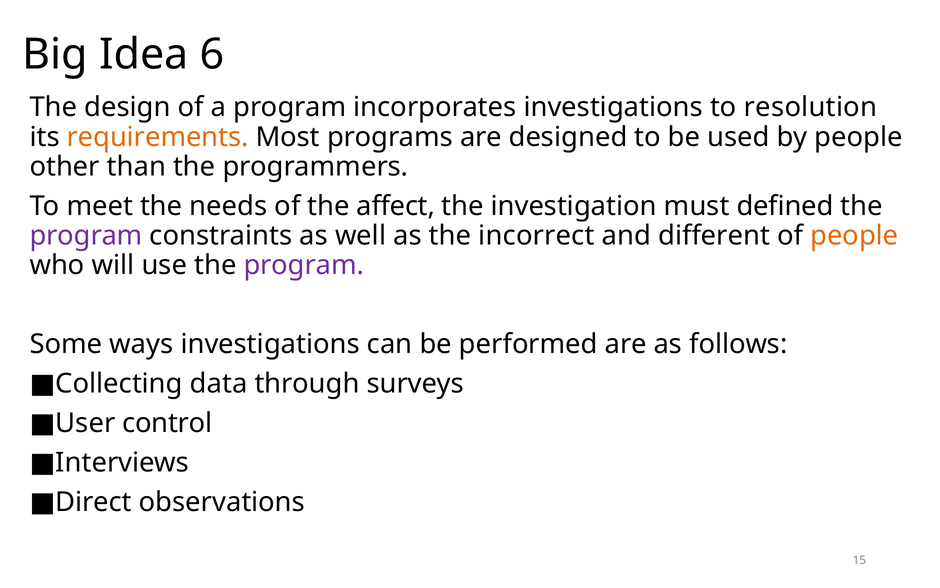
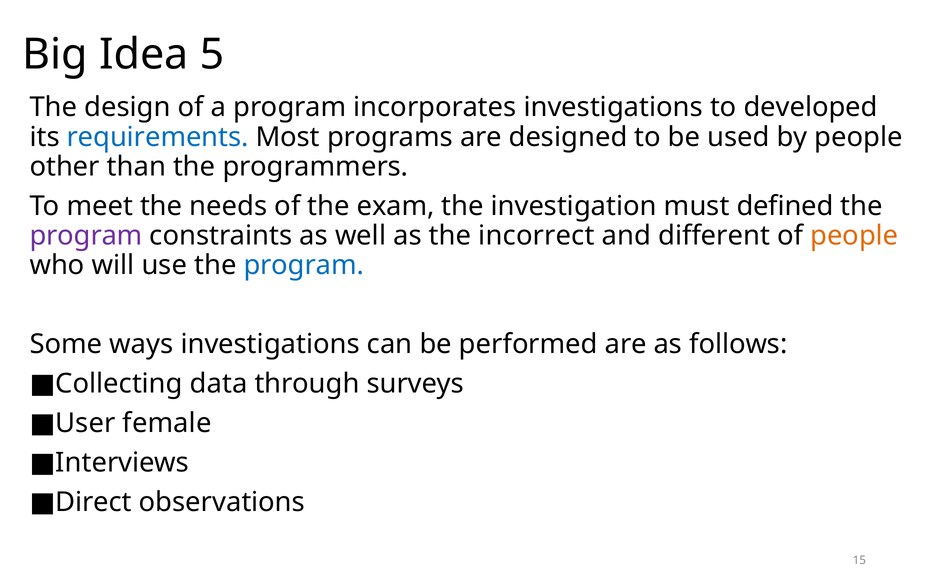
6: 6 -> 5 (212, 54)
resolution: resolution -> developed (811, 107)
requirements colour: orange -> blue (158, 137)
affect: affect -> exam (396, 206)
program colour: purple -> blue (304, 265)
control: control -> female (167, 423)
